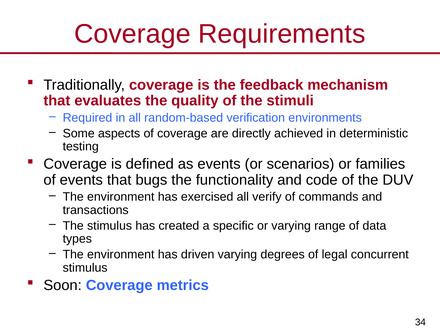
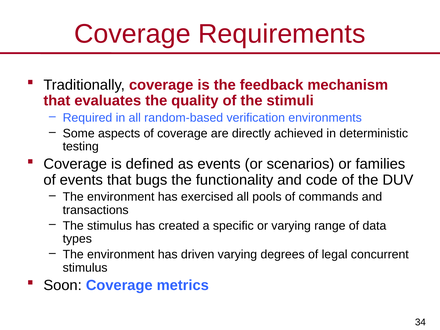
verify: verify -> pools (267, 197)
